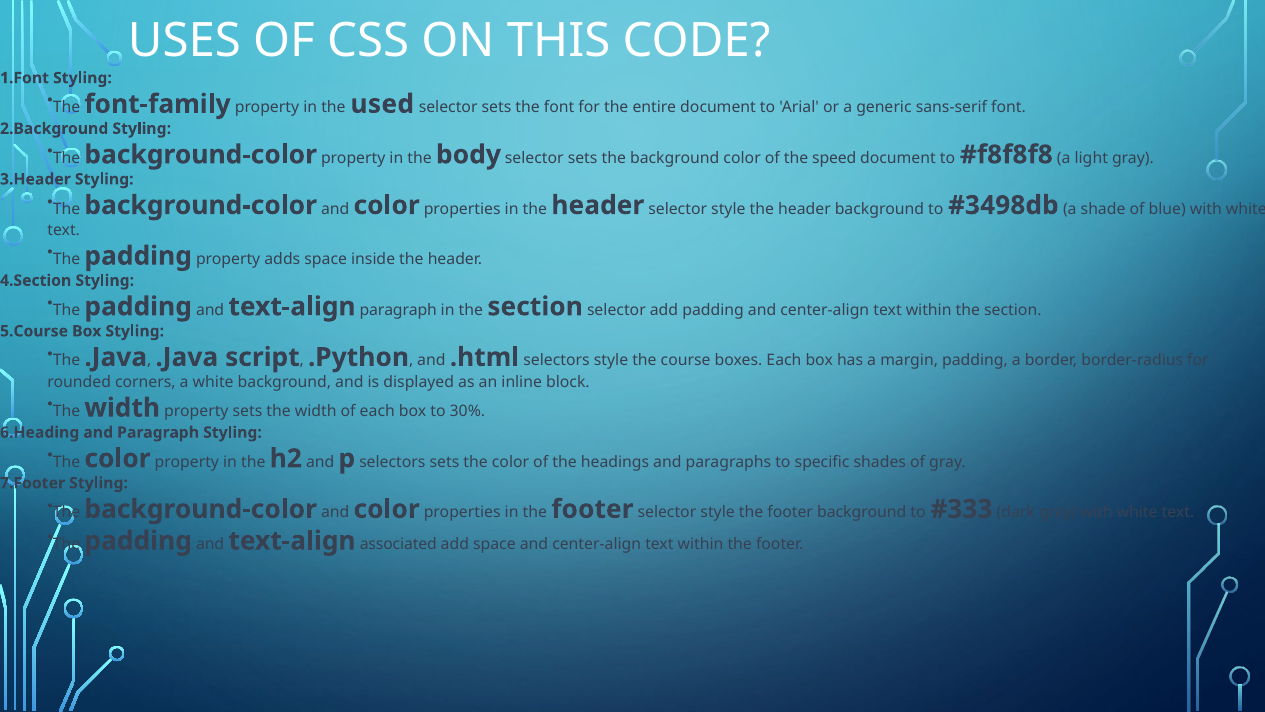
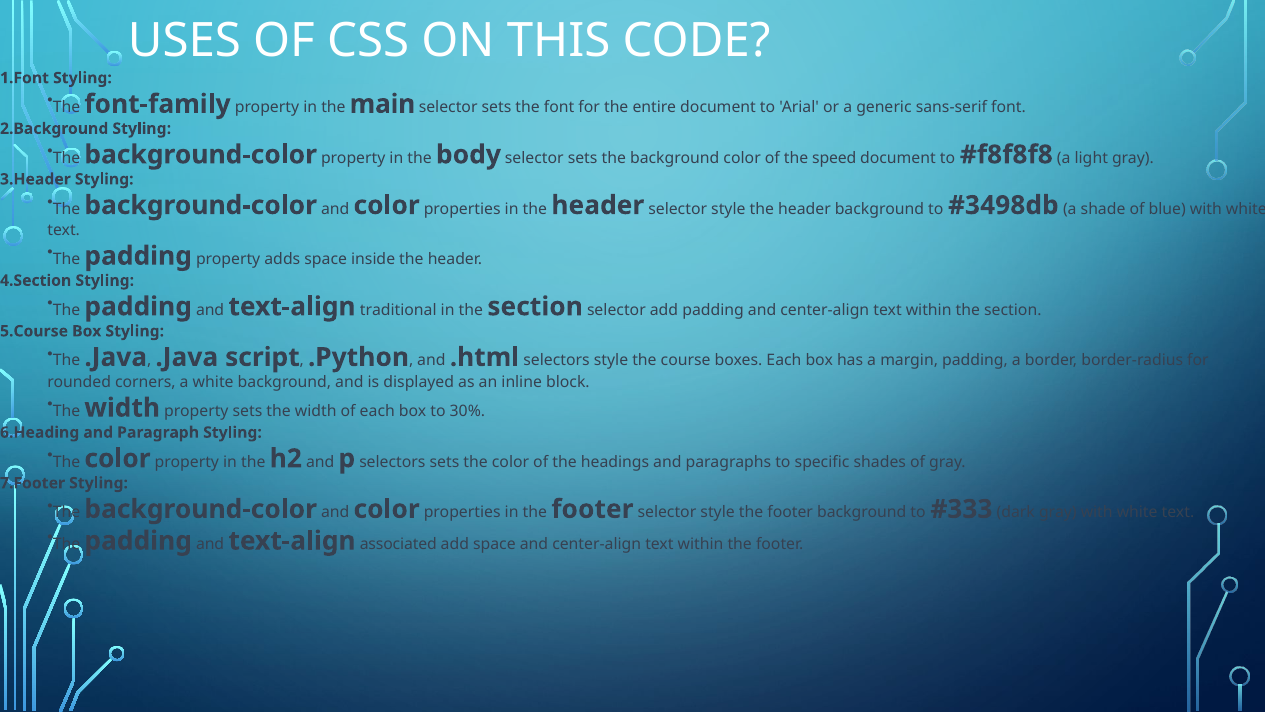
used: used -> main (382, 104)
text-align paragraph: paragraph -> traditional (398, 310)
